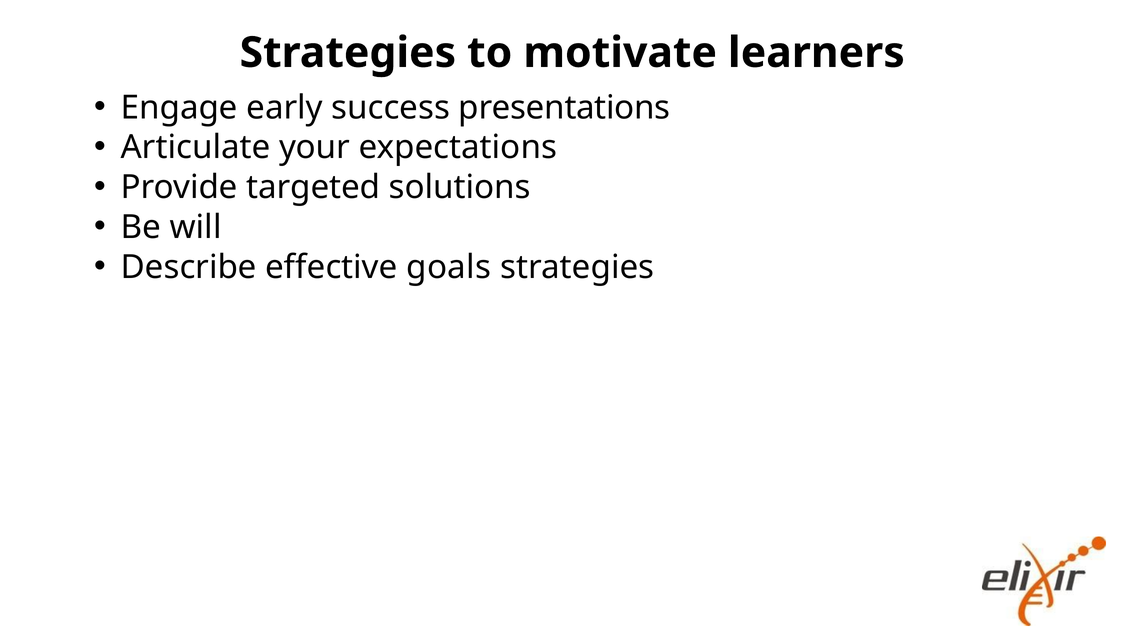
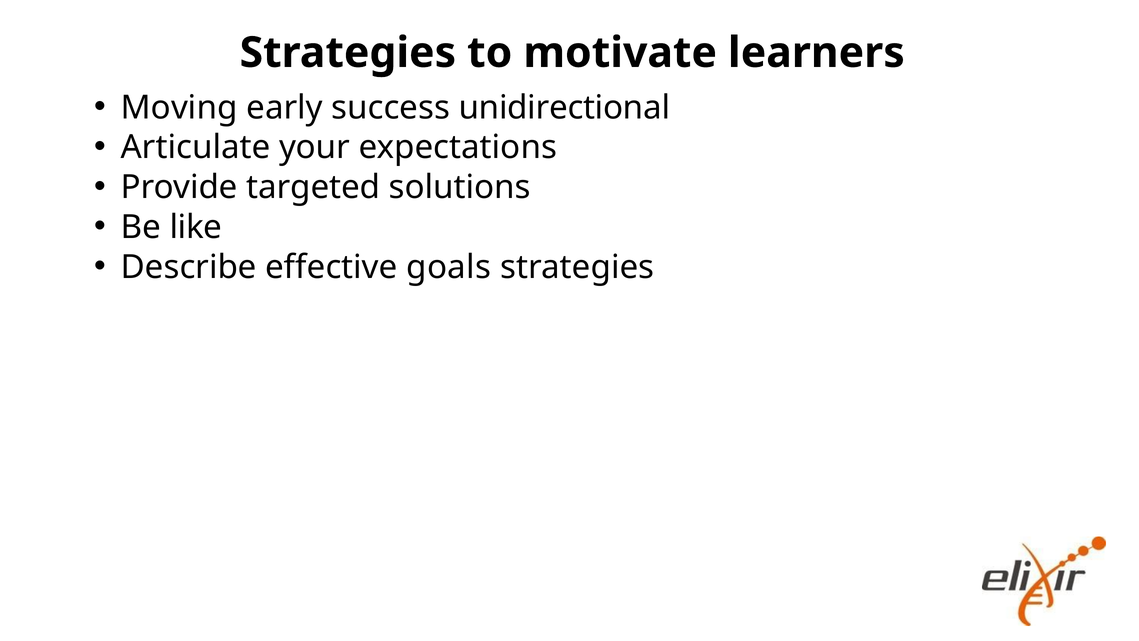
Engage: Engage -> Moving (179, 108)
presentations: presentations -> unidirectional (564, 108)
will: will -> like (196, 227)
